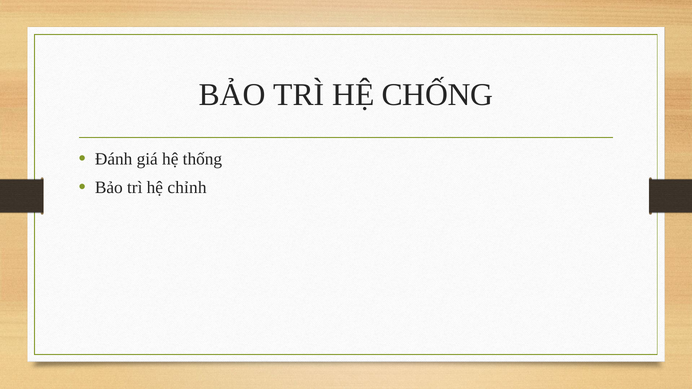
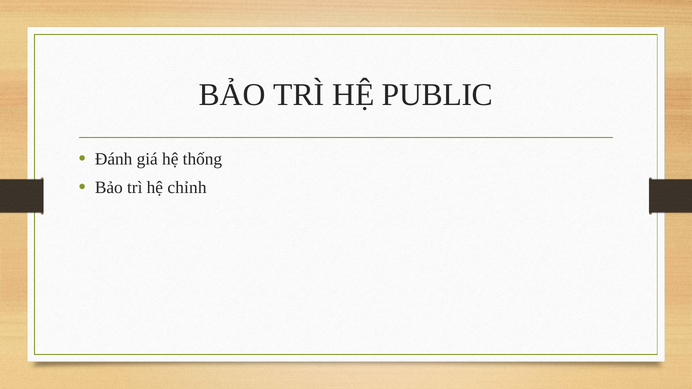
CHỐNG: CHỐNG -> PUBLIC (437, 95)
